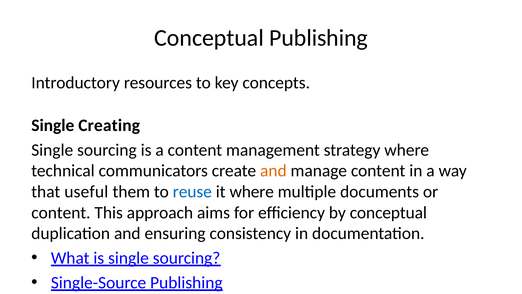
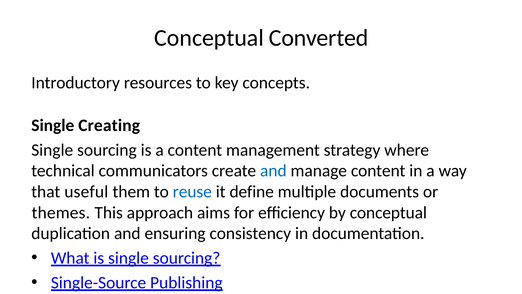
Conceptual Publishing: Publishing -> Converted (319, 38)
and colour: orange -> blue (273, 171)
it where: where -> define (252, 192)
content: content -> themes (61, 212)
